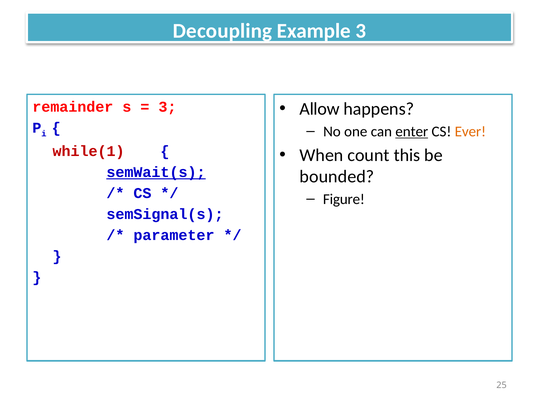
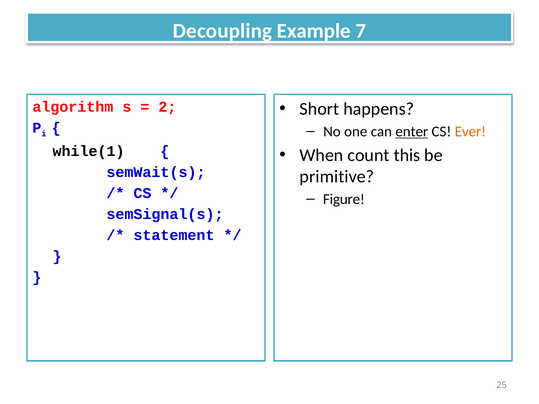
Example 3: 3 -> 7 (361, 31)
Allow: Allow -> Short (319, 109)
remainder: remainder -> algorithm (73, 107)
3: 3 -> 2 (167, 107)
while(1 colour: red -> black (89, 151)
semWait(s underline: present -> none (156, 172)
bounded: bounded -> primitive (337, 177)
parameter: parameter -> statement (174, 235)
